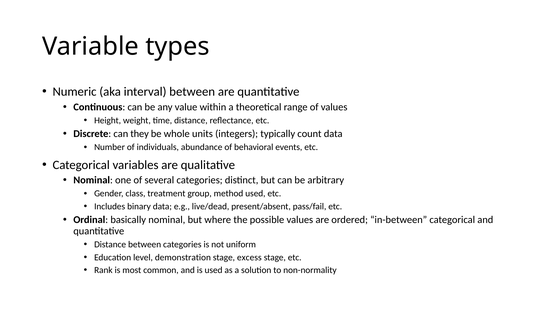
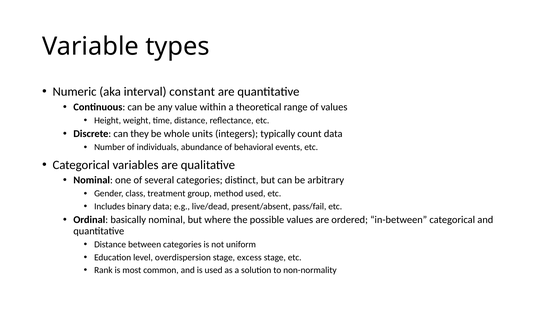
interval between: between -> constant (192, 92)
demonstration: demonstration -> overdispersion (183, 258)
